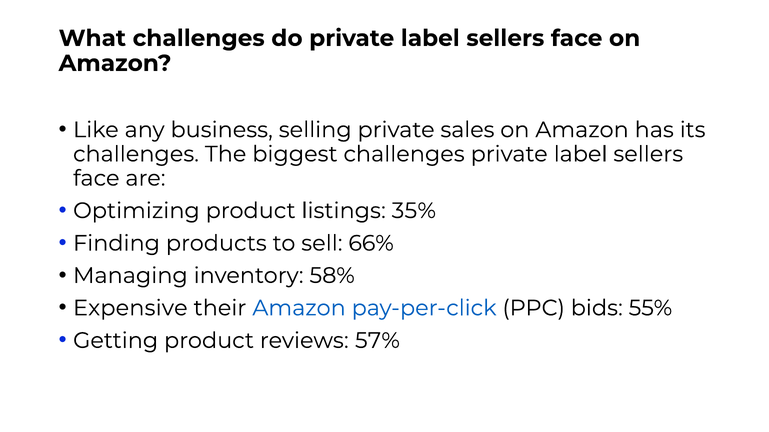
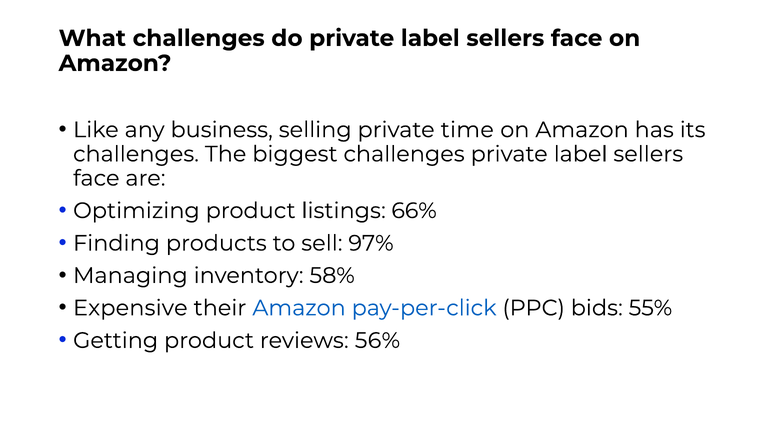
sales: sales -> time (467, 130)
35%: 35% -> 66% (414, 211)
66%: 66% -> 97% (371, 244)
57%: 57% -> 56% (377, 341)
